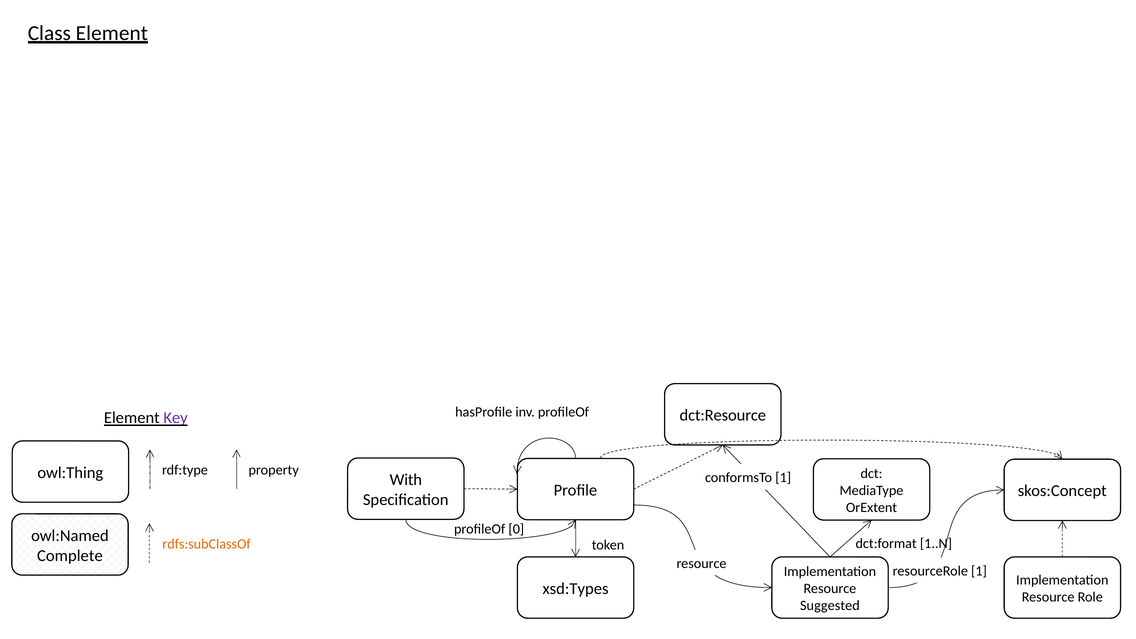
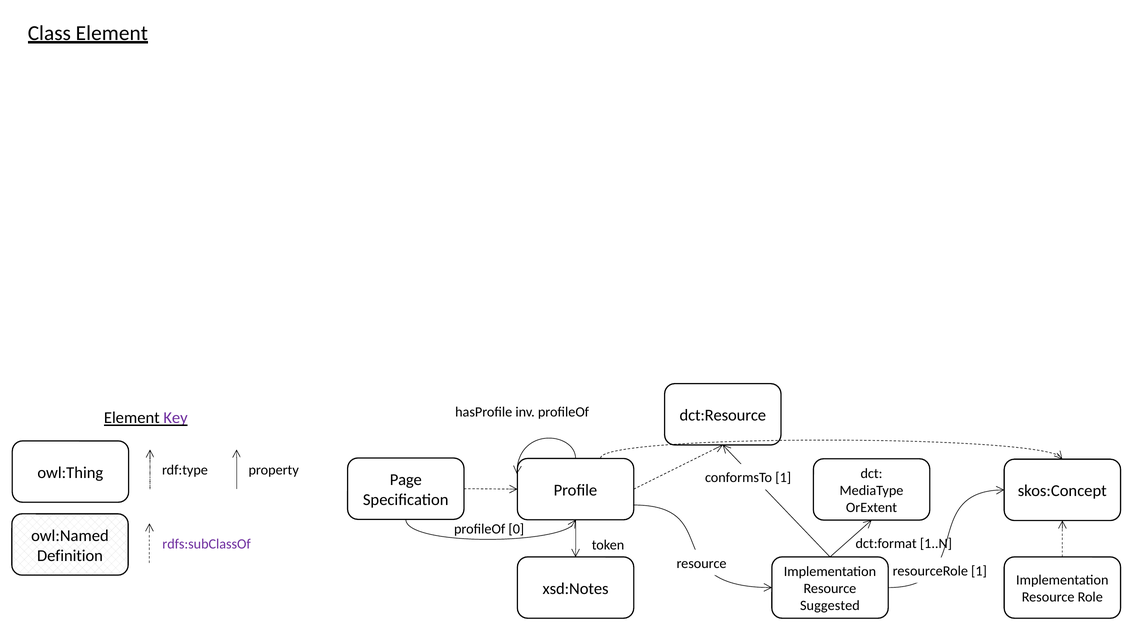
With: With -> Page (406, 480)
rdfs:subClassOf colour: orange -> purple (207, 544)
Complete: Complete -> Definition (70, 556)
xsd:Types: xsd:Types -> xsd:Notes (576, 589)
